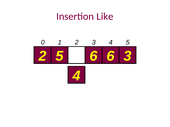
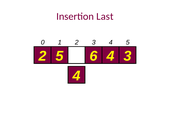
Like: Like -> Last (105, 16)
6 6: 6 -> 4 (110, 56)
